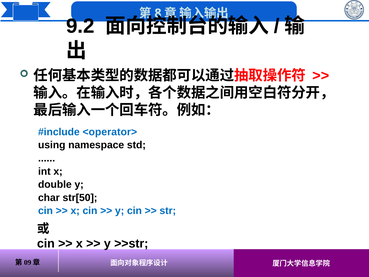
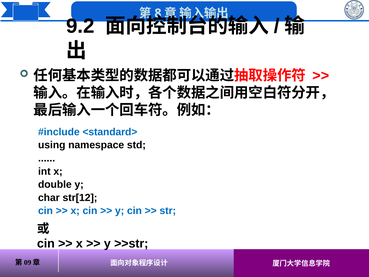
<operator>: <operator> -> <standard> (110, 132)
str[50: str[50 -> str[12 (80, 197)
